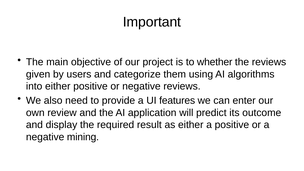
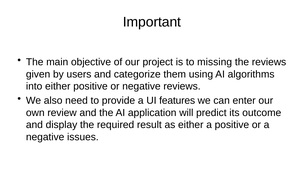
whether: whether -> missing (215, 62)
mining: mining -> issues (83, 137)
